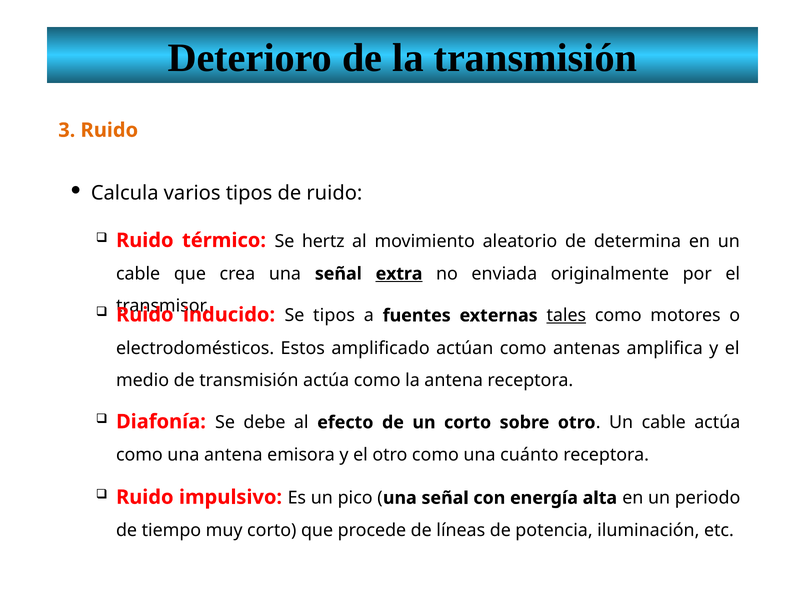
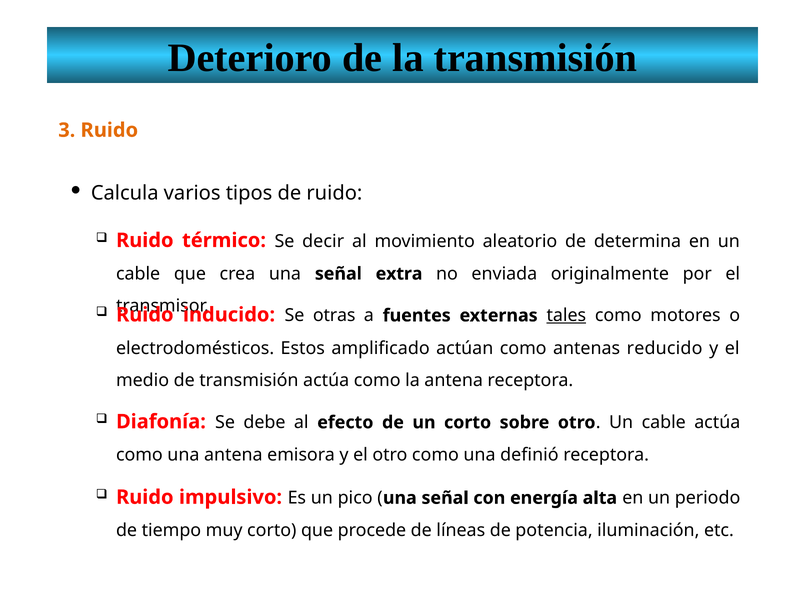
hertz: hertz -> decir (323, 241)
extra underline: present -> none (399, 274)
Se tipos: tipos -> otras (334, 315)
amplifica: amplifica -> reducido (665, 348)
cuánto: cuánto -> definió (529, 455)
